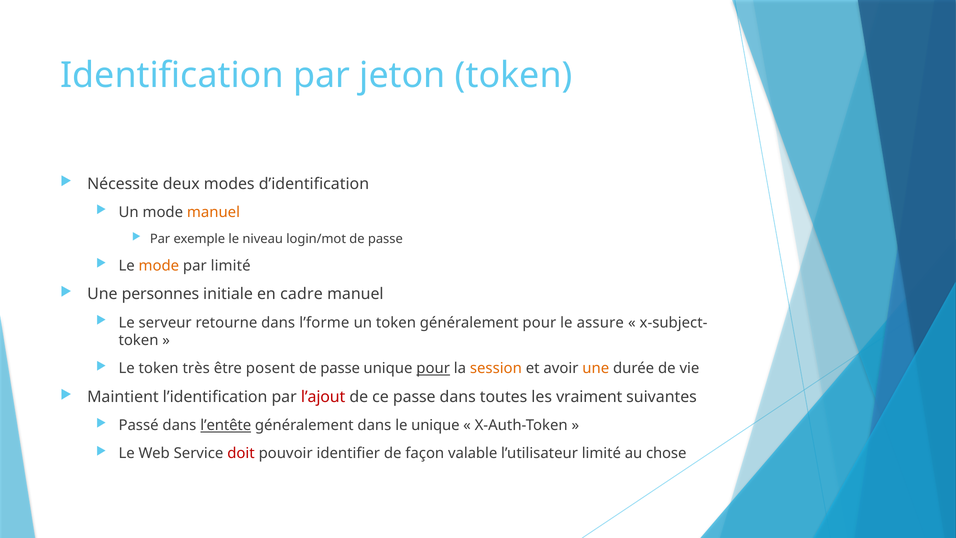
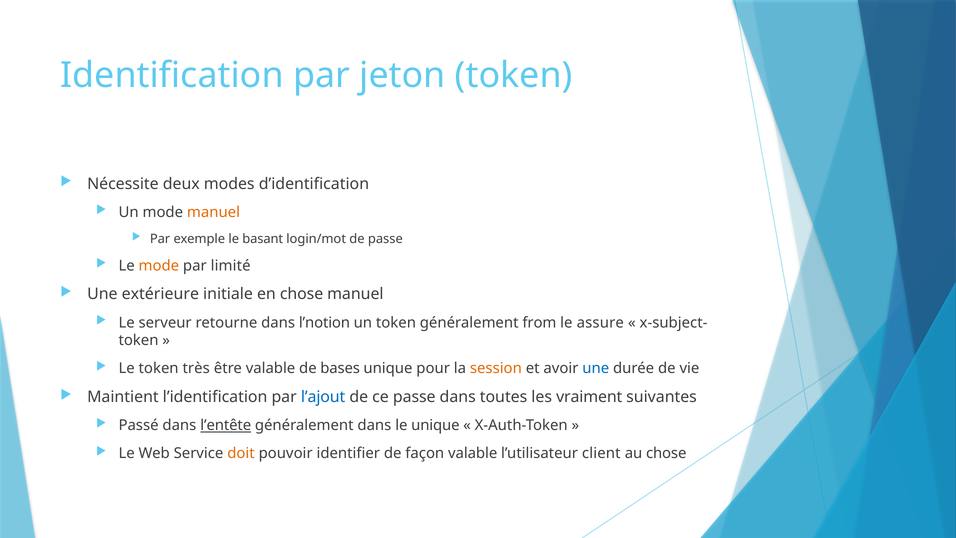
niveau: niveau -> basant (263, 239)
personnes: personnes -> extérieure (160, 294)
en cadre: cadre -> chose (302, 294)
l’forme: l’forme -> l’notion (324, 322)
généralement pour: pour -> from (539, 322)
être posent: posent -> valable (271, 368)
passe: passe -> bases (340, 368)
pour underline: present -> none (433, 368)
une colour: orange -> blue (596, 368)
l’ajout colour: red -> blue (323, 397)
doit colour: red -> orange (241, 453)
l’utilisateur limité: limité -> client (601, 453)
